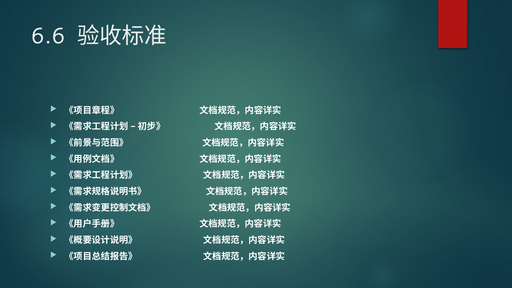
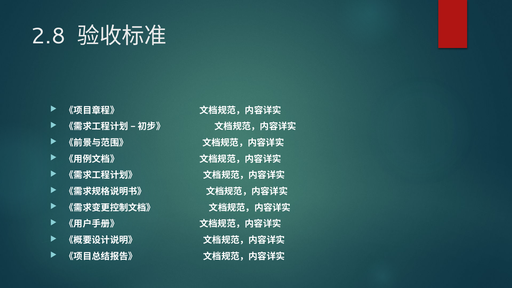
6.6: 6.6 -> 2.8 (48, 36)
